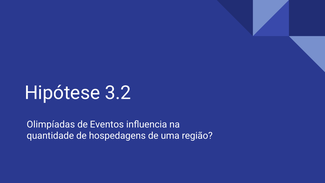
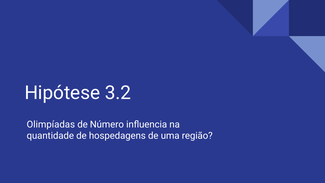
Eventos: Eventos -> Número (107, 124)
